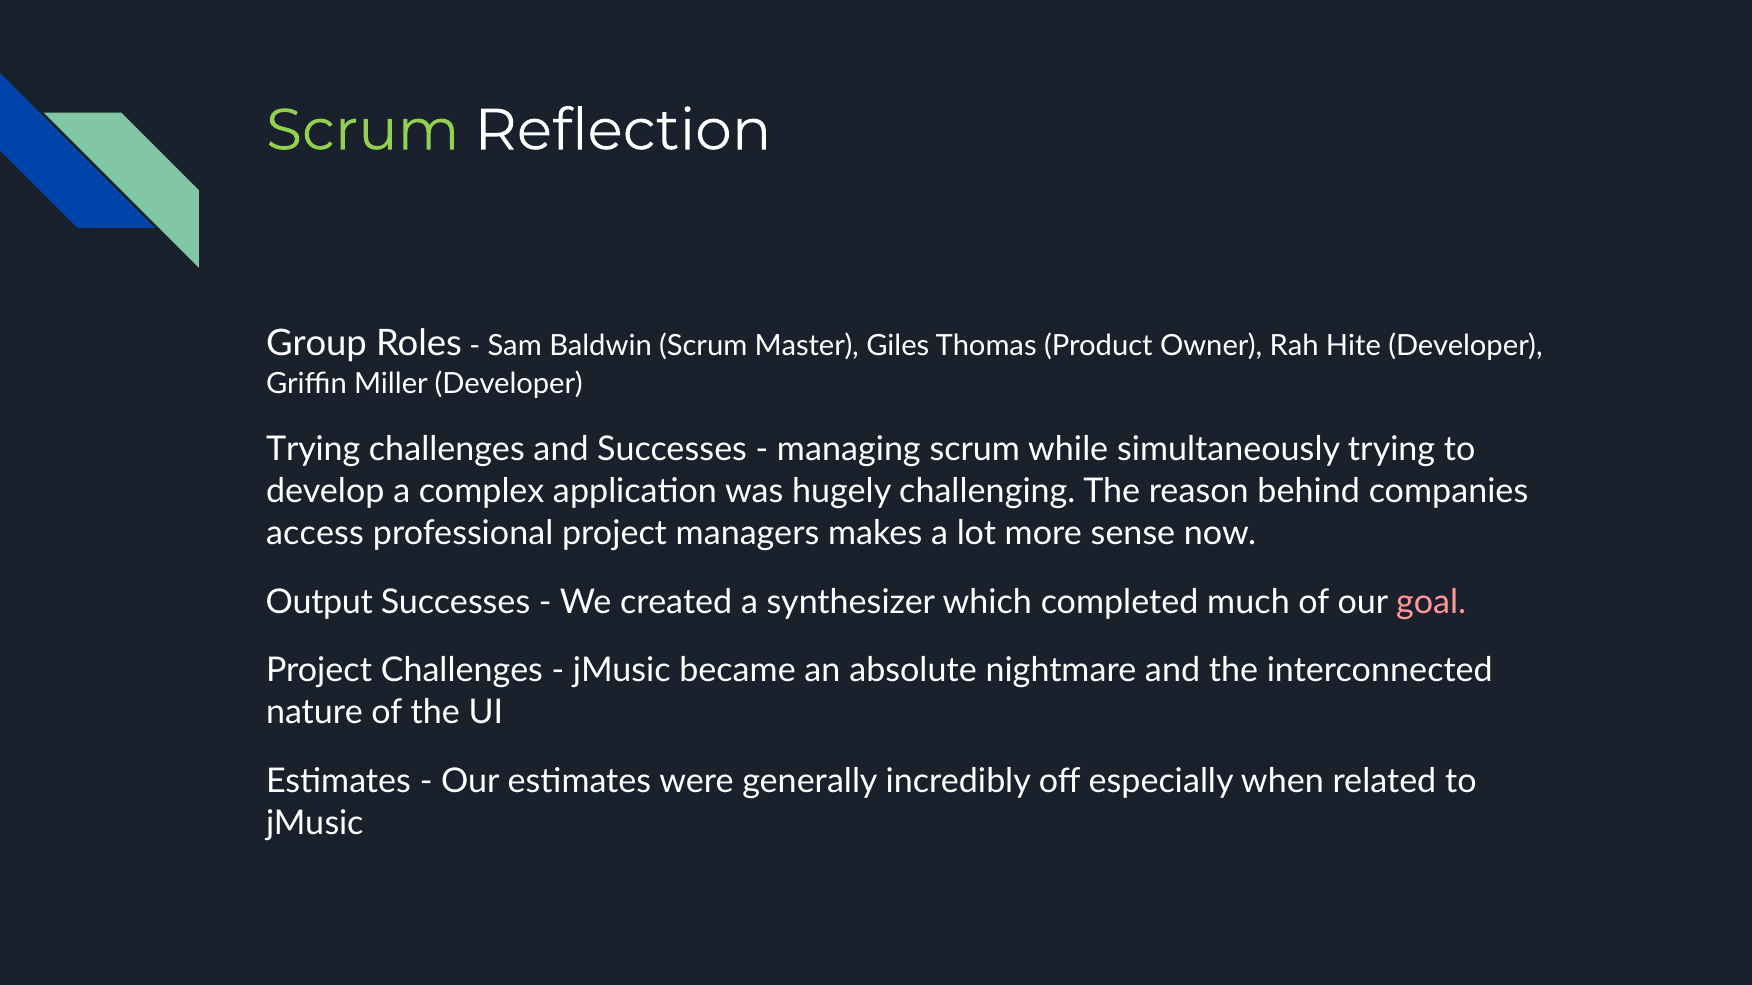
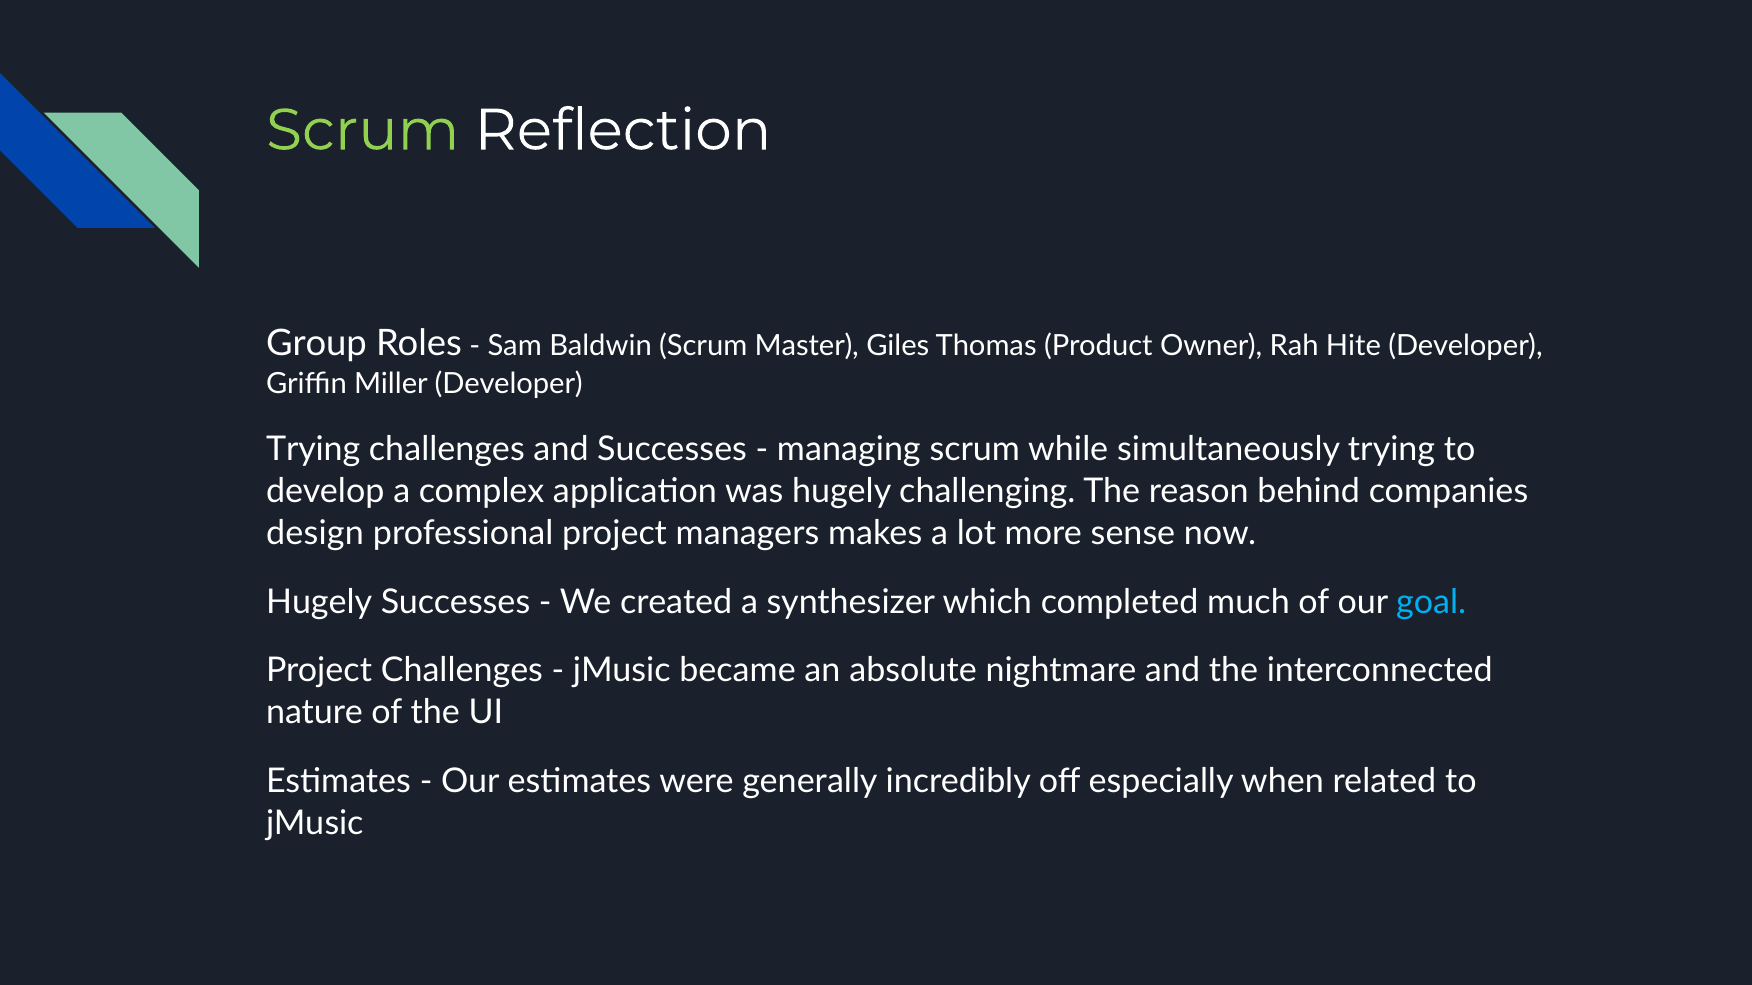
access: access -> design (315, 534)
Output: Output -> Hugely (319, 602)
goal colour: pink -> light blue (1431, 602)
